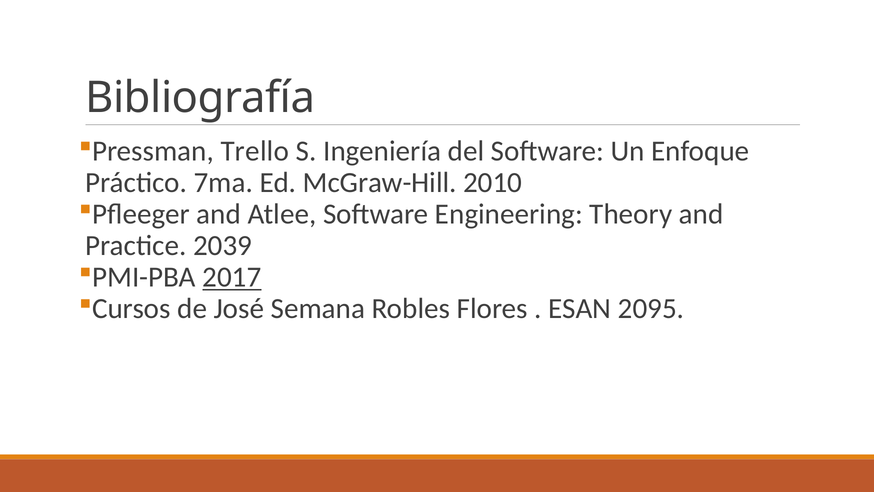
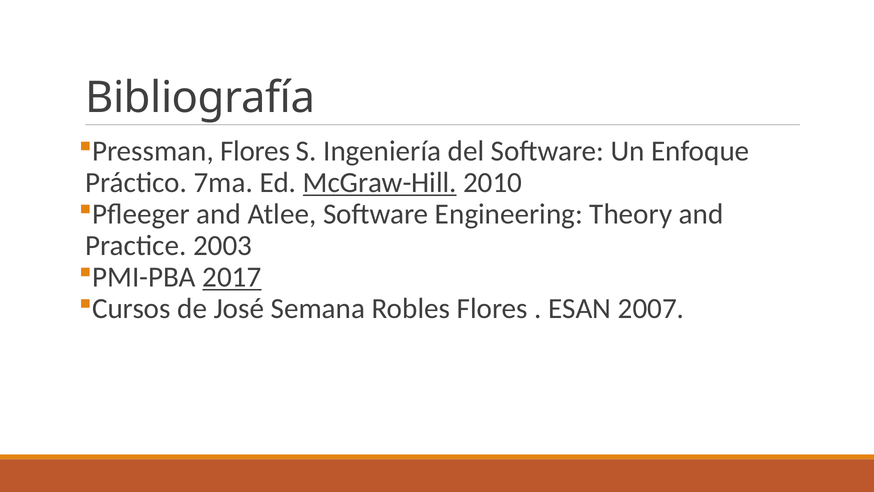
Pressman Trello: Trello -> Flores (255, 151)
McGraw-Hill underline: none -> present (380, 183)
2039: 2039 -> 2003 (223, 246)
2095: 2095 -> 2007 (651, 309)
